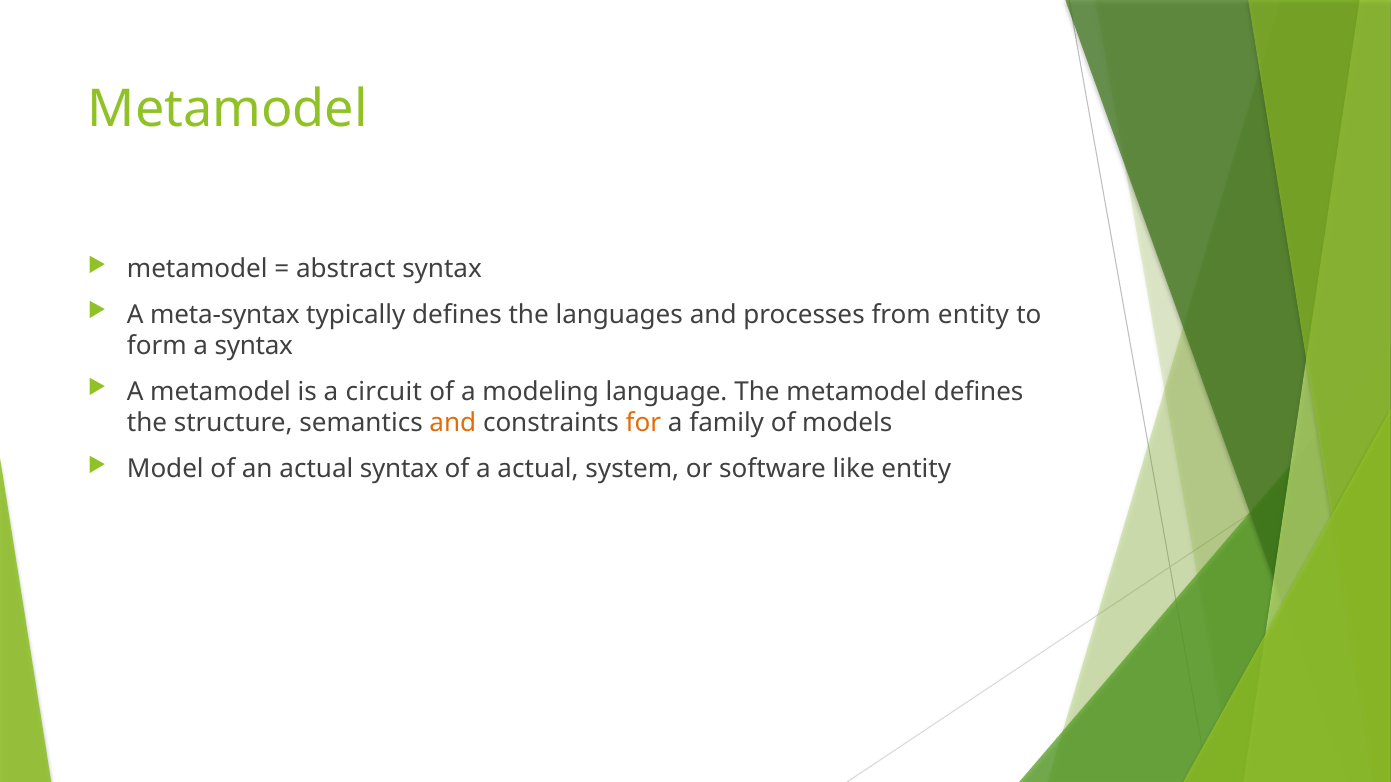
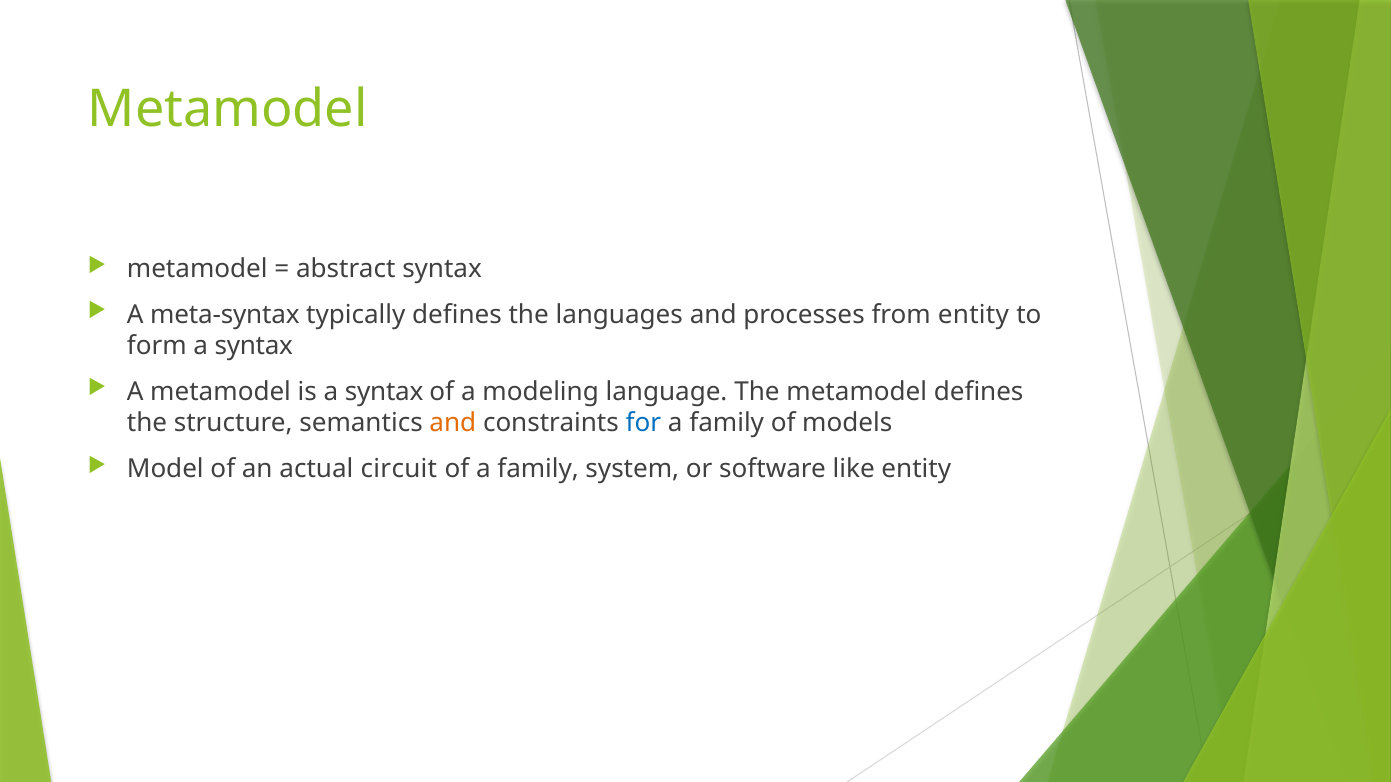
is a circuit: circuit -> syntax (384, 392)
for colour: orange -> blue (643, 423)
actual syntax: syntax -> circuit (399, 469)
of a actual: actual -> family (538, 469)
